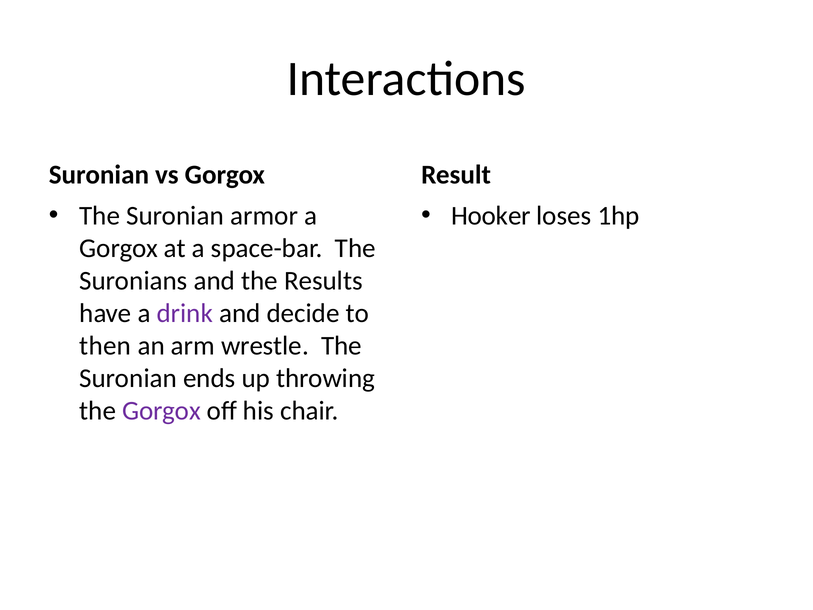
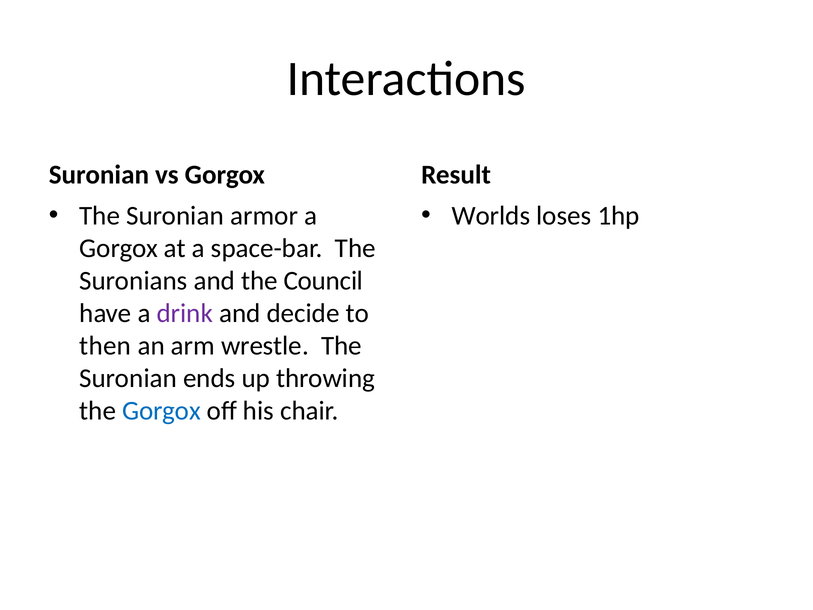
Hooker: Hooker -> Worlds (491, 216)
Results: Results -> Council (323, 281)
Gorgox colour: purple -> blue (161, 411)
